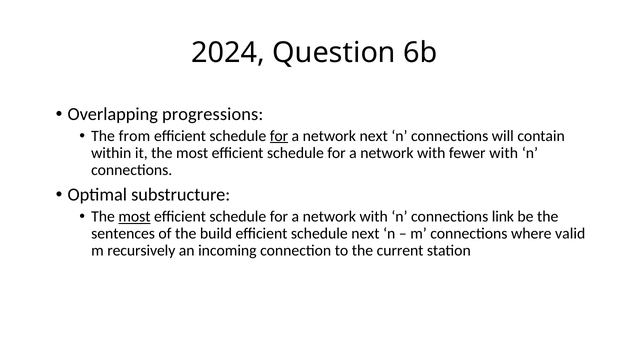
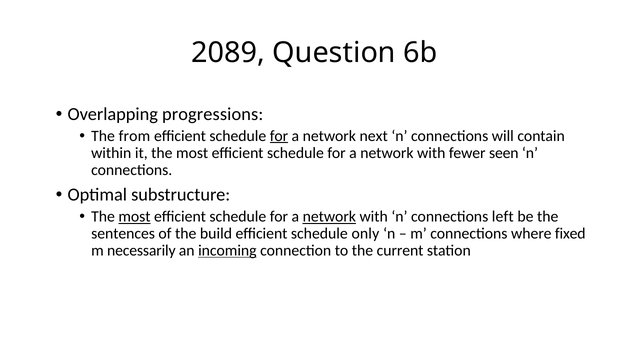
2024: 2024 -> 2089 (228, 53)
fewer with: with -> seen (504, 153)
network underline: none -> present (329, 216)
link: link -> left (503, 216)
schedule next: next -> only (365, 233)
valid: valid -> fixed (570, 233)
recursively: recursively -> necessarily (141, 250)
incoming underline: none -> present (227, 250)
